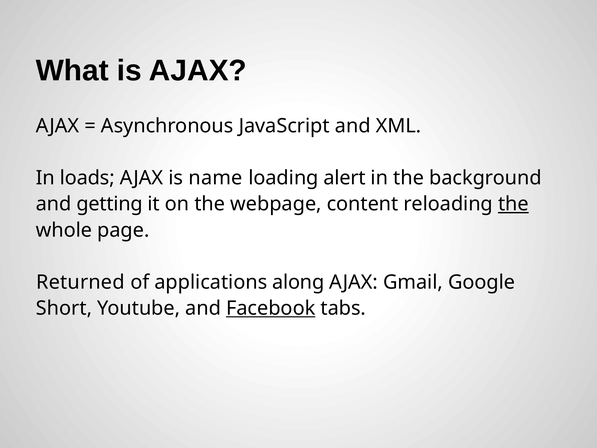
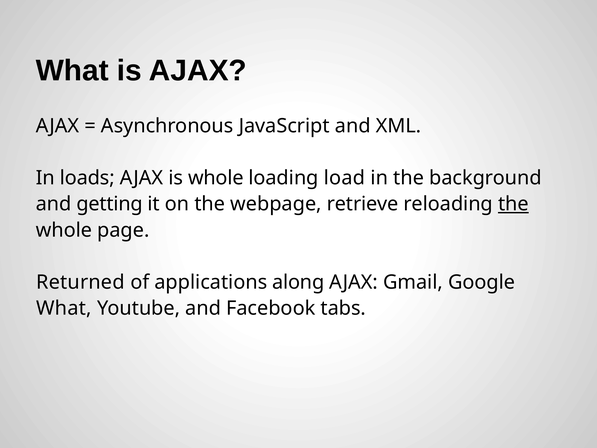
is name: name -> whole (216, 178)
alert: alert -> load (344, 178)
content: content -> retrieve (363, 204)
Short: Short -> What (64, 308)
Facebook underline: present -> none (271, 308)
